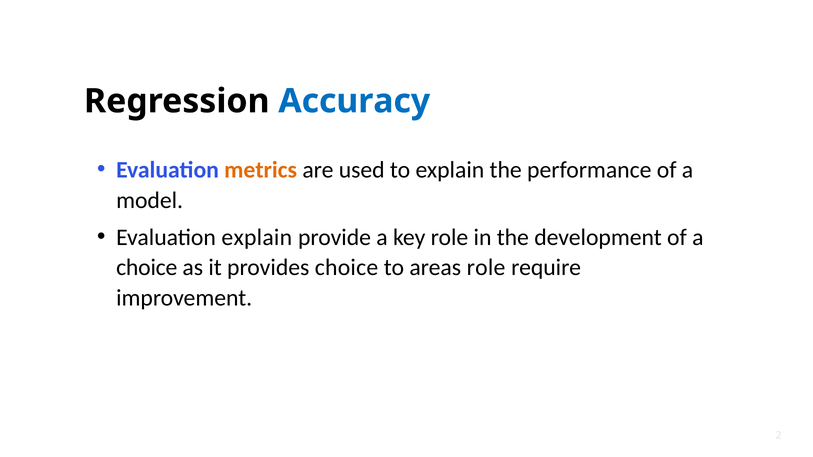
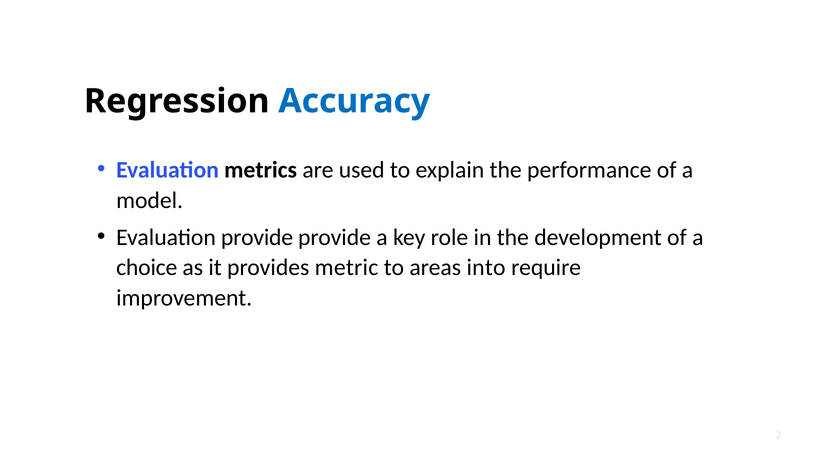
metrics colour: orange -> black (261, 170)
Evaluation explain: explain -> provide (257, 237)
provides choice: choice -> metric (347, 268)
areas role: role -> into (486, 268)
